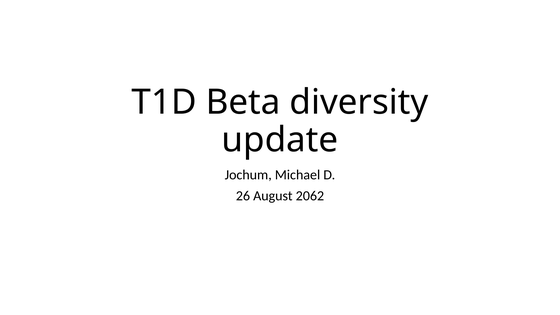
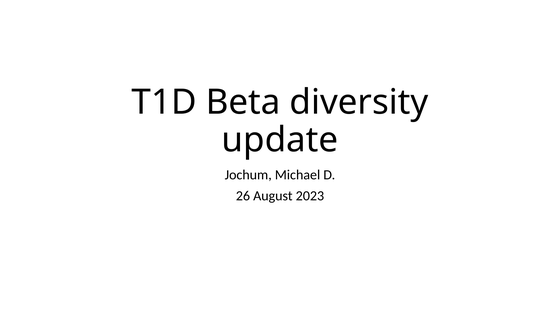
2062: 2062 -> 2023 (310, 196)
